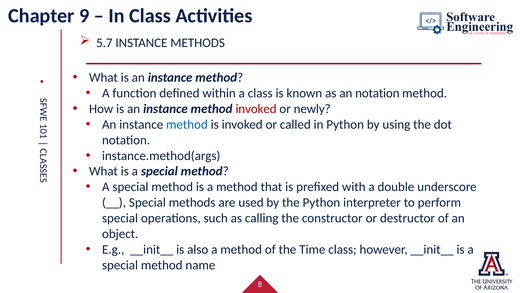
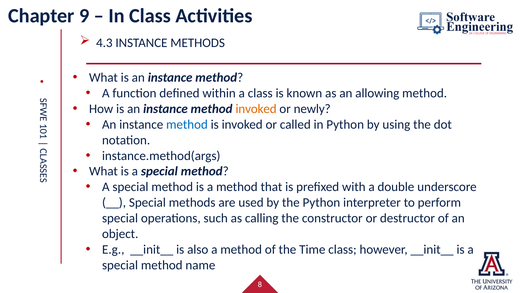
5.7: 5.7 -> 4.3 (104, 43)
an notation: notation -> allowing (377, 93)
invoked colour: red -> orange (256, 109)
